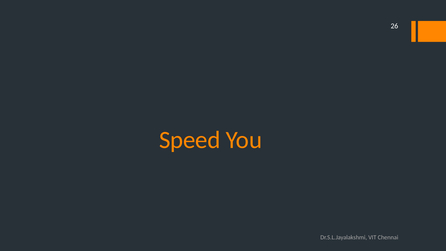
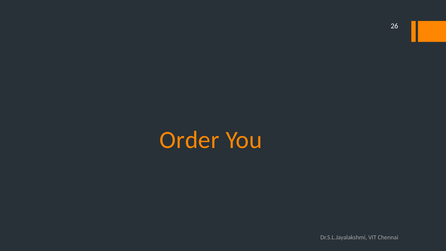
Speed: Speed -> Order (190, 140)
